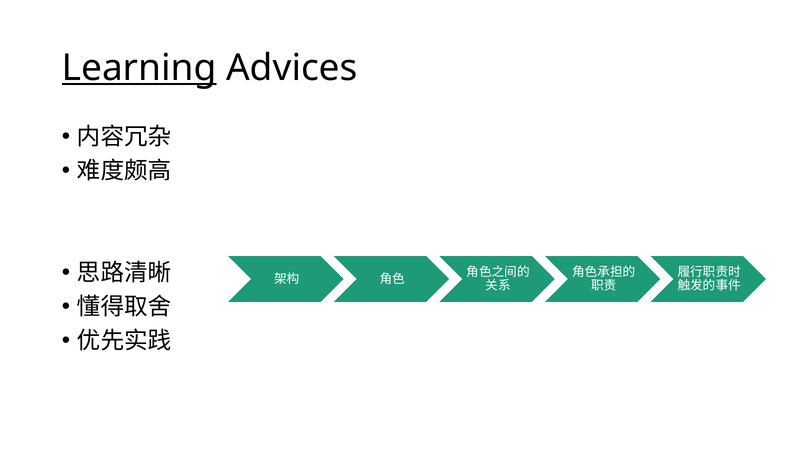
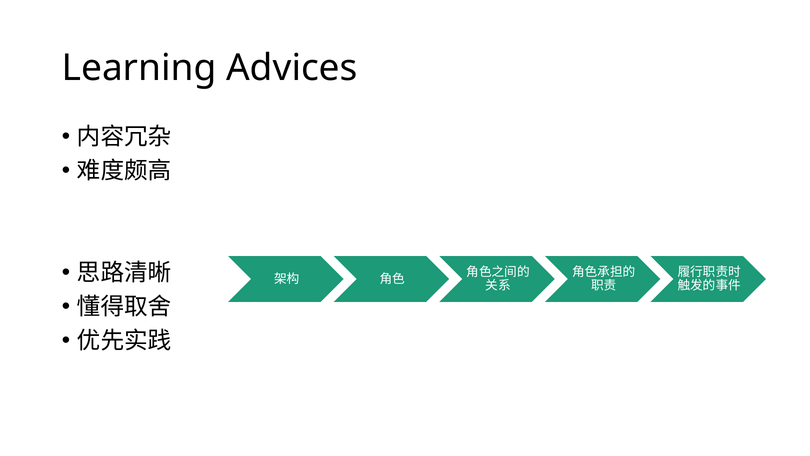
Learning underline: present -> none (139, 68)
